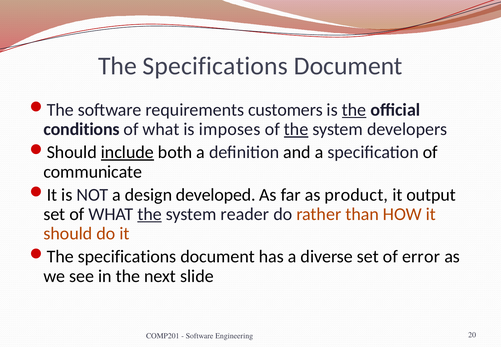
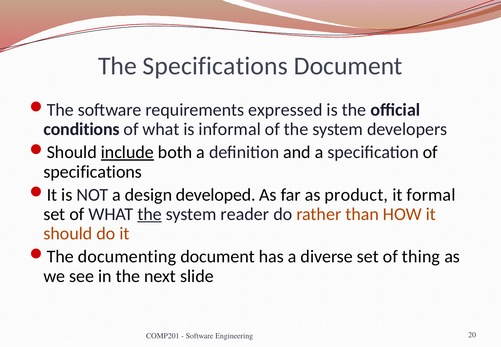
customers: customers -> expressed (285, 110)
the underline: present -> none (354, 110)
imposes: imposes -> informal (230, 129)
the underline: present -> none (296, 129)
communicate: communicate -> specifications (93, 172)
output: output -> formal (431, 195)
specifications: specifications -> documenting (127, 257)
error: error -> thing (421, 257)
